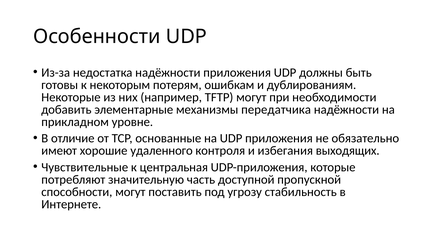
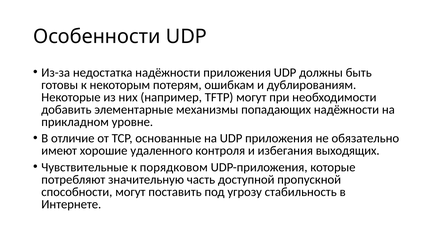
передатчика: передатчика -> попадающих (276, 109)
центральная: центральная -> порядковом (174, 167)
